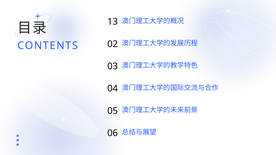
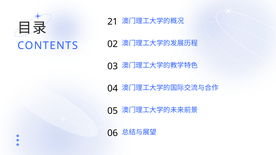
13: 13 -> 21 (113, 22)
